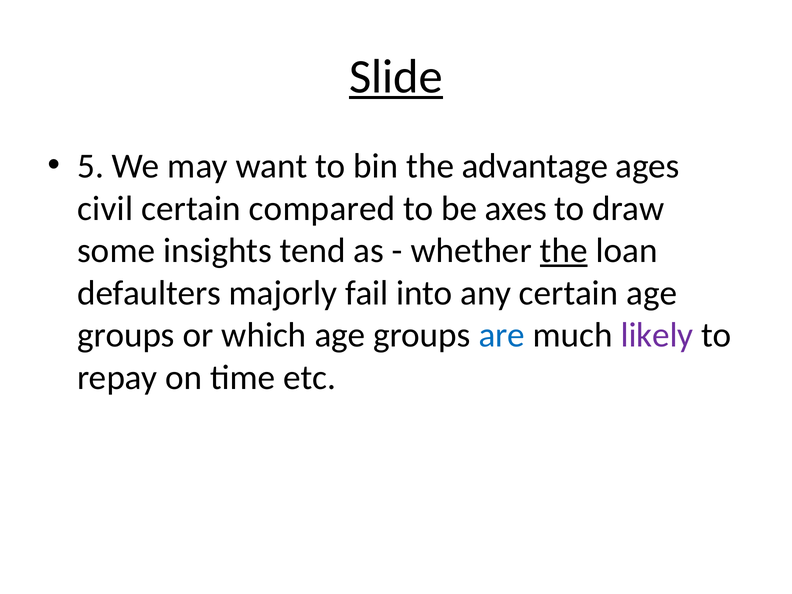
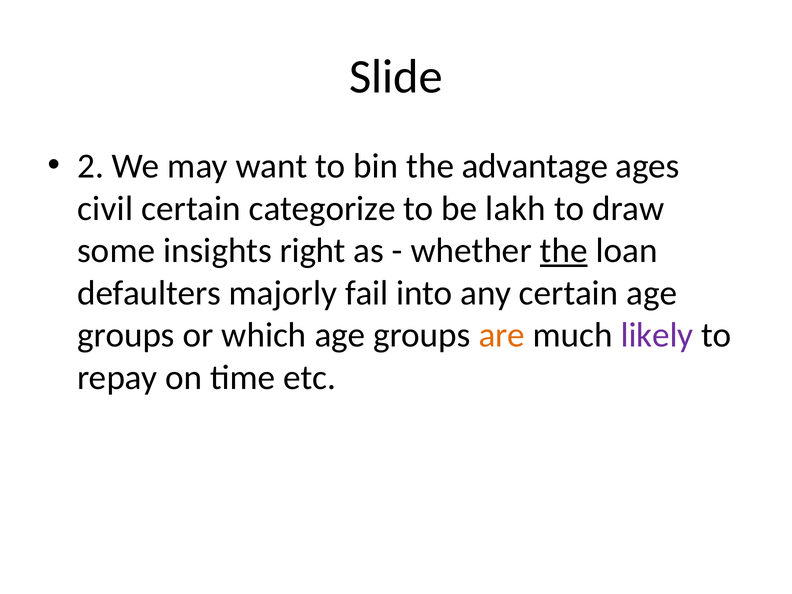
Slide underline: present -> none (396, 77)
5: 5 -> 2 (91, 166)
compared: compared -> categorize (322, 208)
axes: axes -> lakh (516, 208)
tend: tend -> right (313, 251)
are colour: blue -> orange (502, 335)
